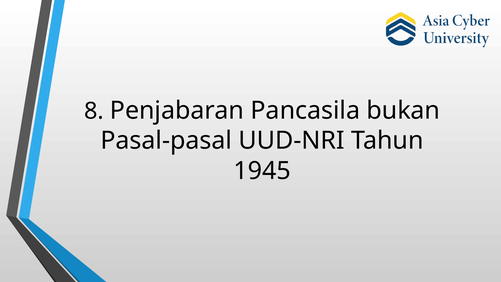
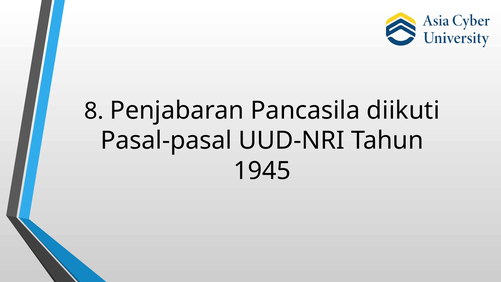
bukan: bukan -> diikuti (403, 111)
